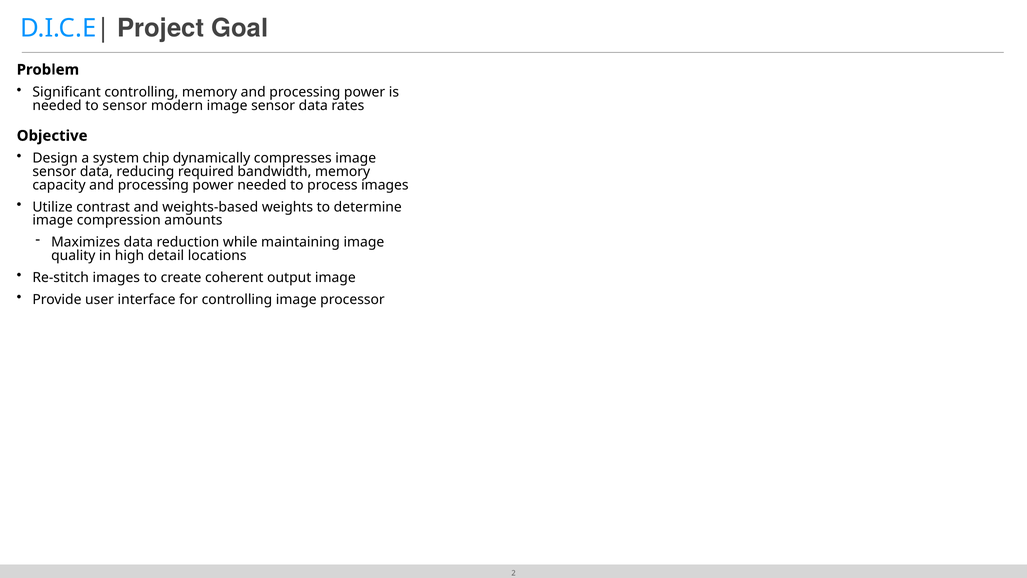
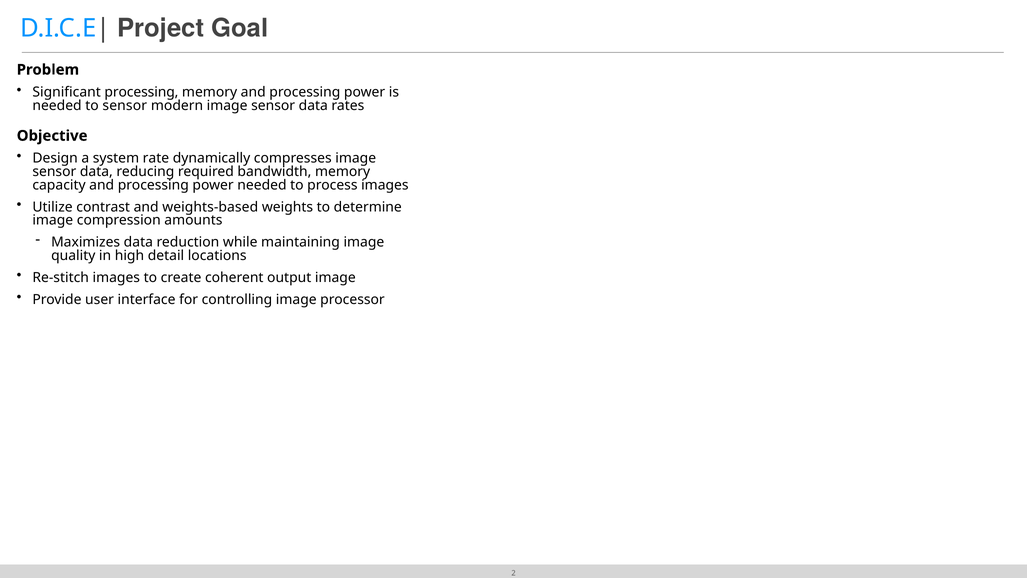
Significant controlling: controlling -> processing (141, 92)
chip: chip -> rate (156, 158)
